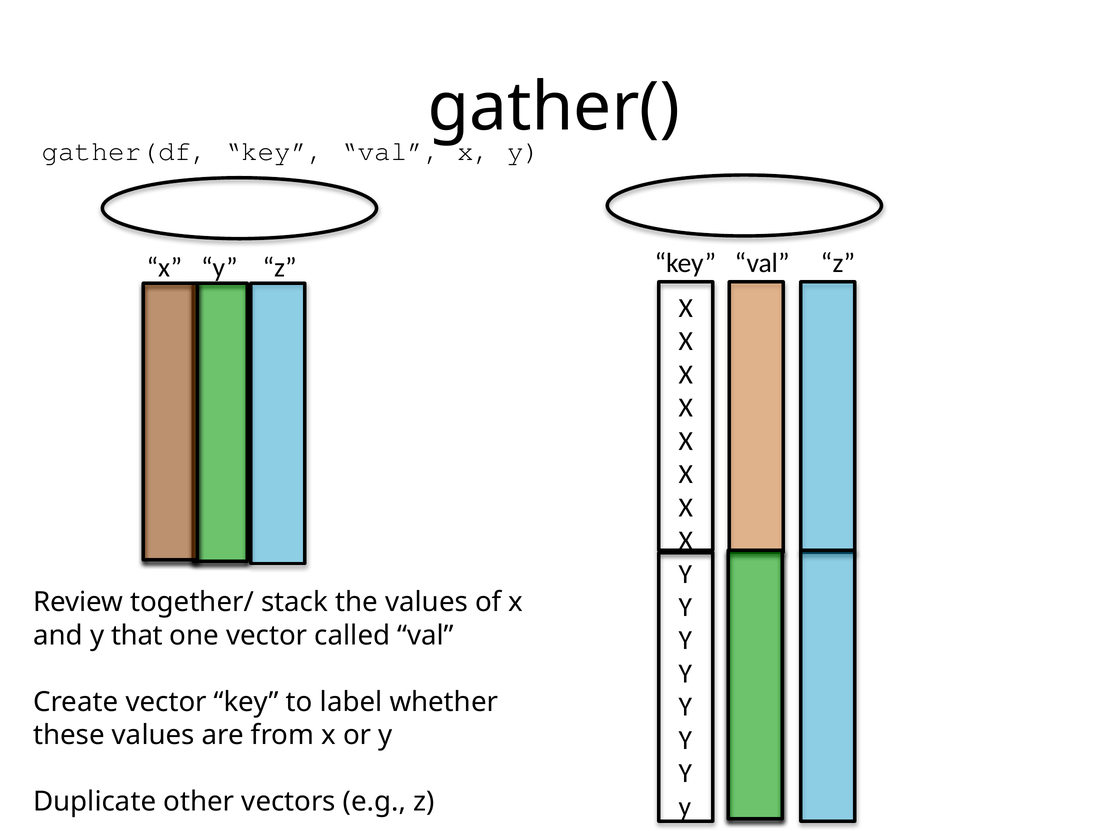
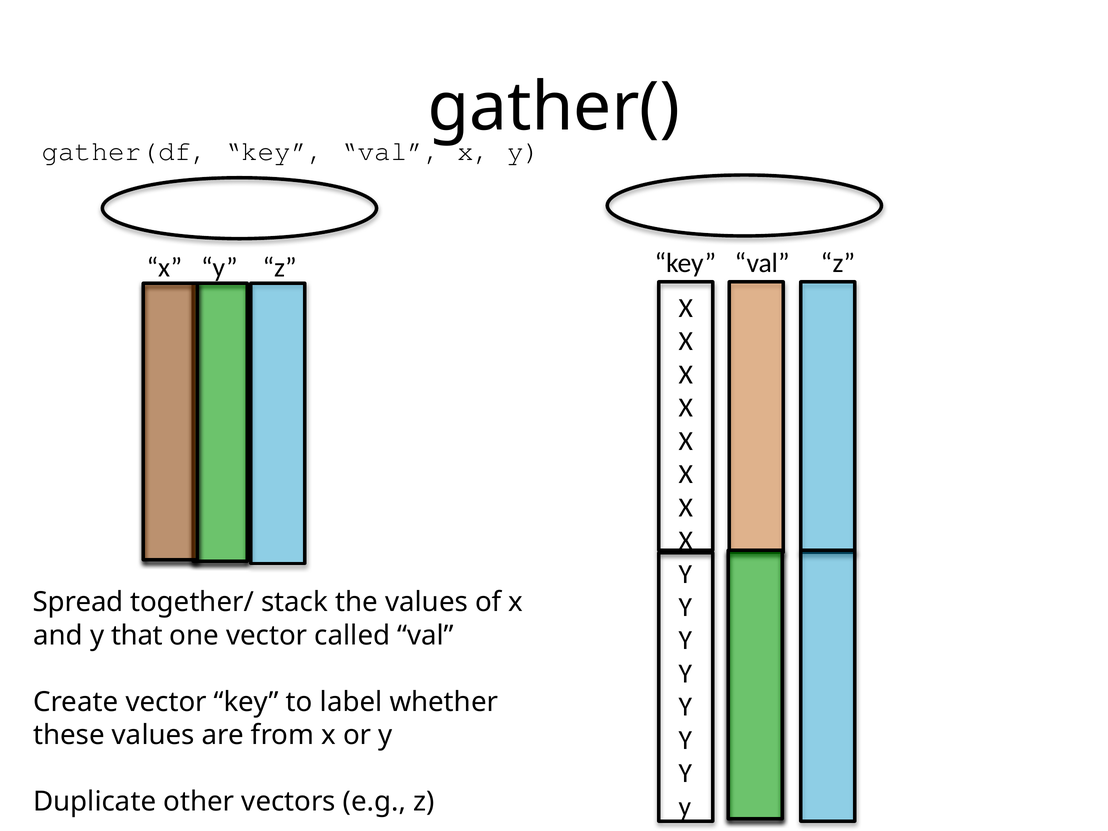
Review: Review -> Spread (78, 602)
